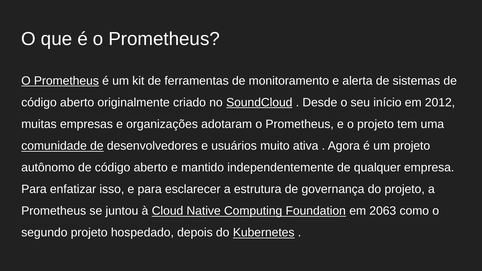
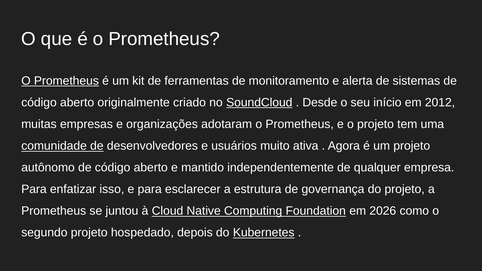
2063: 2063 -> 2026 (383, 211)
